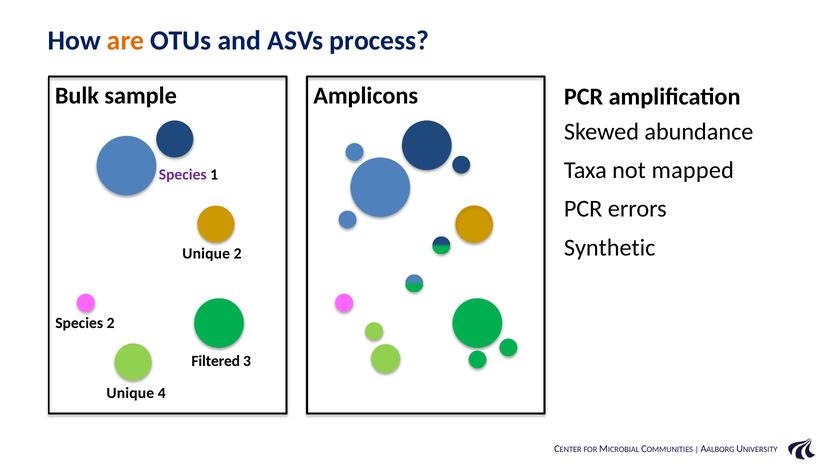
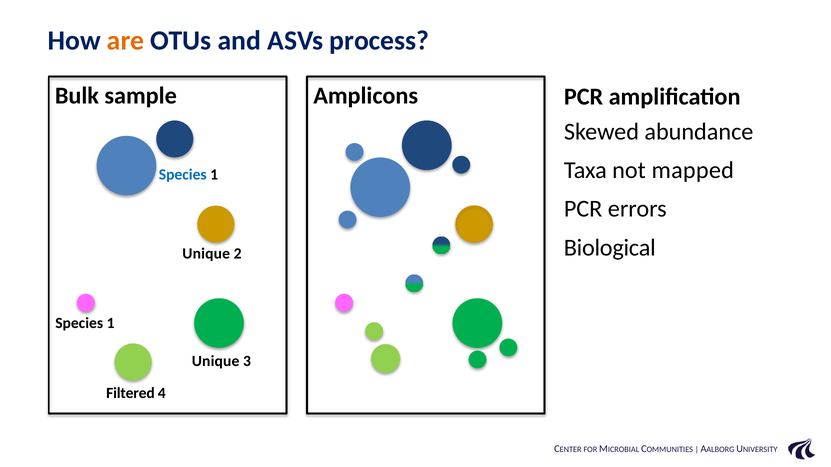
Species colour: purple -> blue (183, 175)
Synthetic: Synthetic -> Biological (610, 248)
2: 2 -> 1 (111, 323)
Filtered: Filtered -> Unique (216, 362)
Unique: Unique -> Filtered (130, 393)
